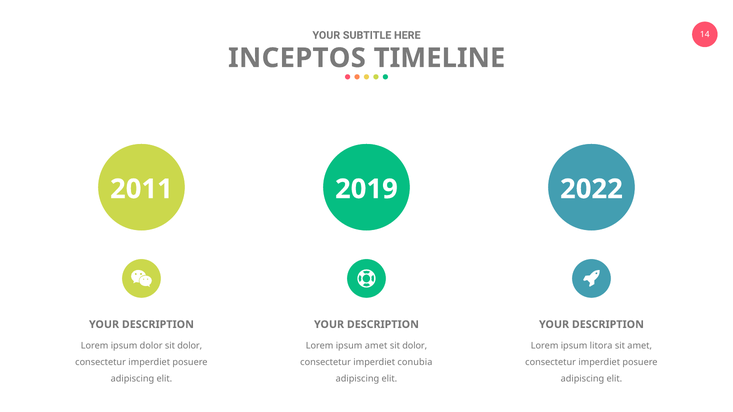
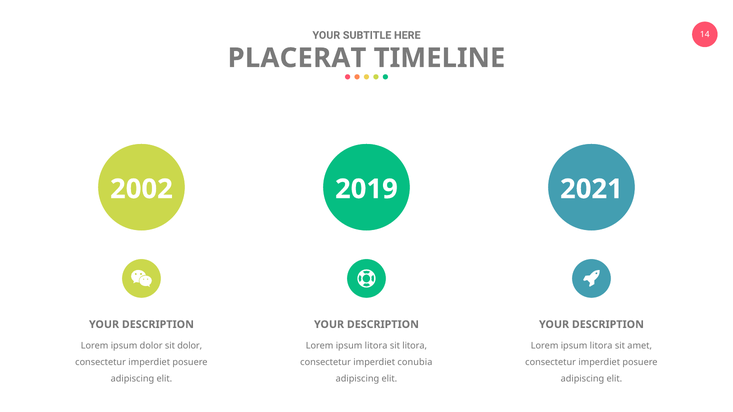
INCEPTOS: INCEPTOS -> PLACERAT (297, 58)
2011: 2011 -> 2002 (141, 189)
2022: 2022 -> 2021 (591, 189)
amet: amet -> litora (376, 346)
dolor: dolor -> litora (415, 346)
